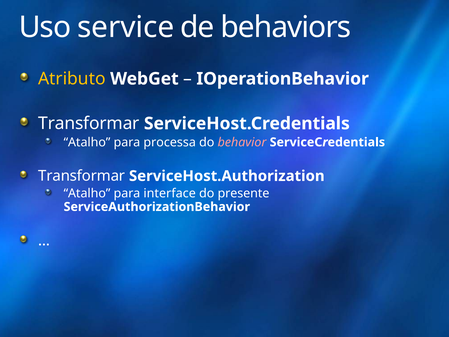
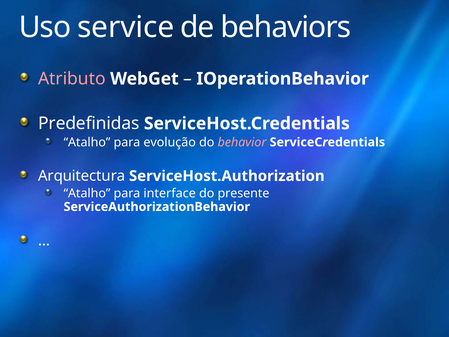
Atributo colour: yellow -> pink (72, 79)
Transformar: Transformar -> Predefinidas (89, 123)
processa: processa -> evolução (170, 142)
Transformar: Transformar -> Arquitectura (82, 176)
